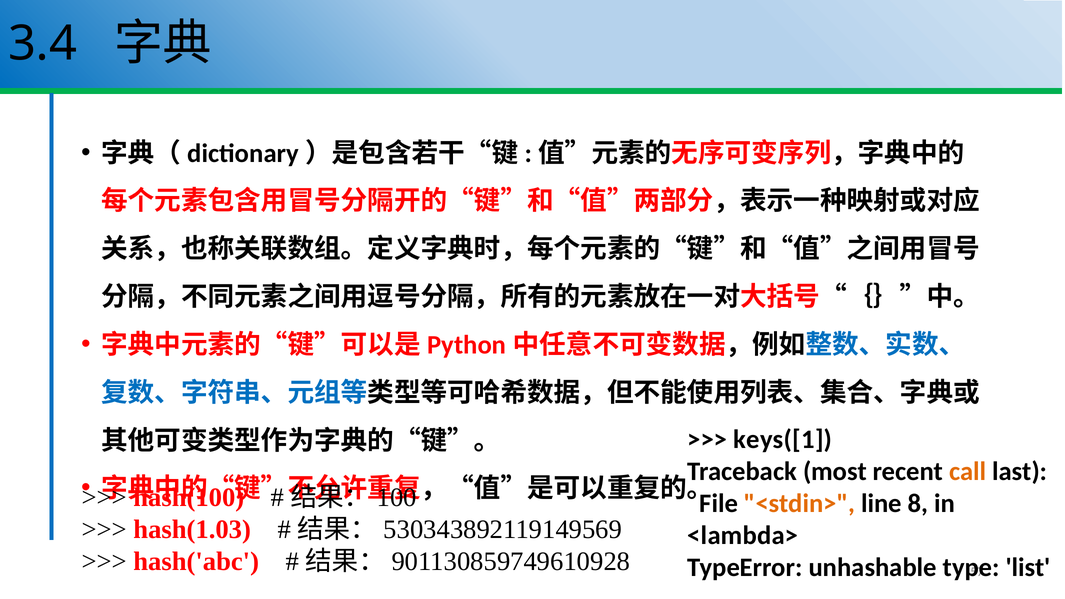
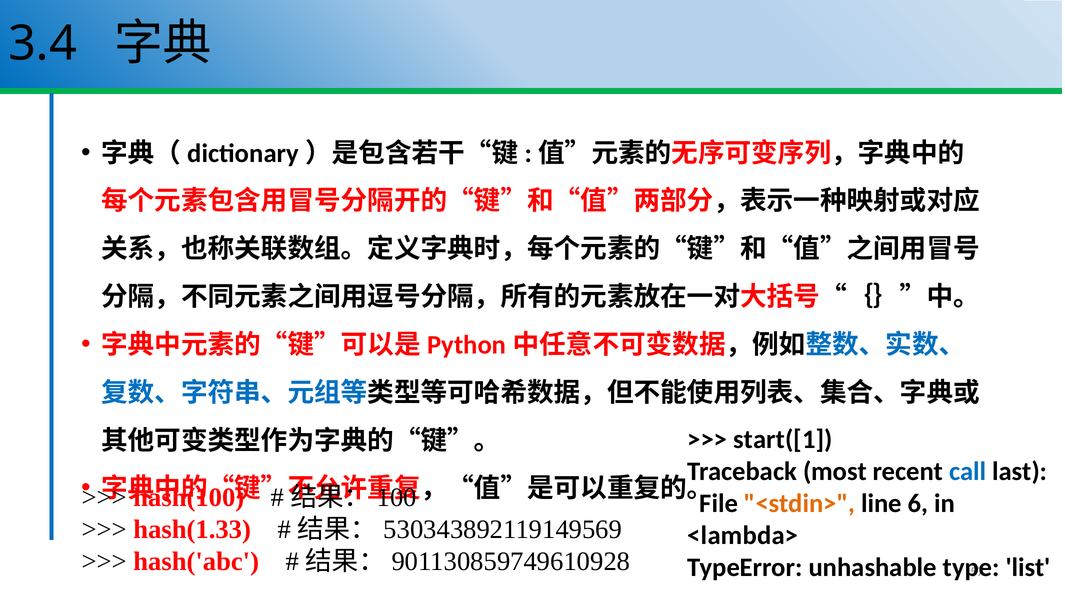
keys([1: keys([1 -> start([1 (783, 440)
call colour: orange -> blue (968, 471)
8: 8 -> 6 (918, 503)
hash(1.03: hash(1.03 -> hash(1.33 (192, 530)
